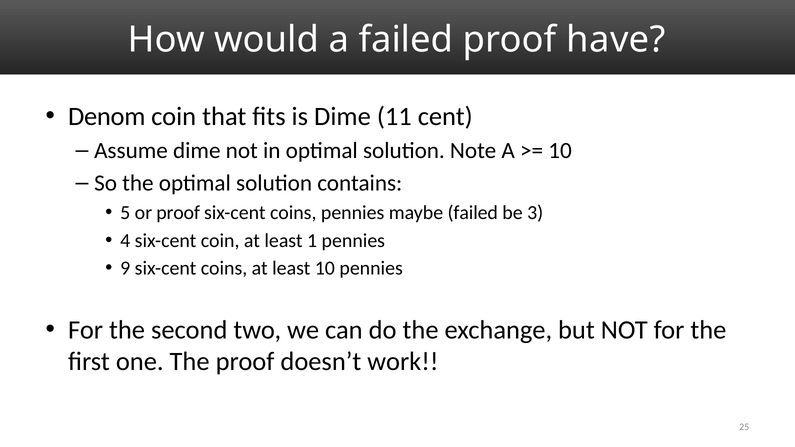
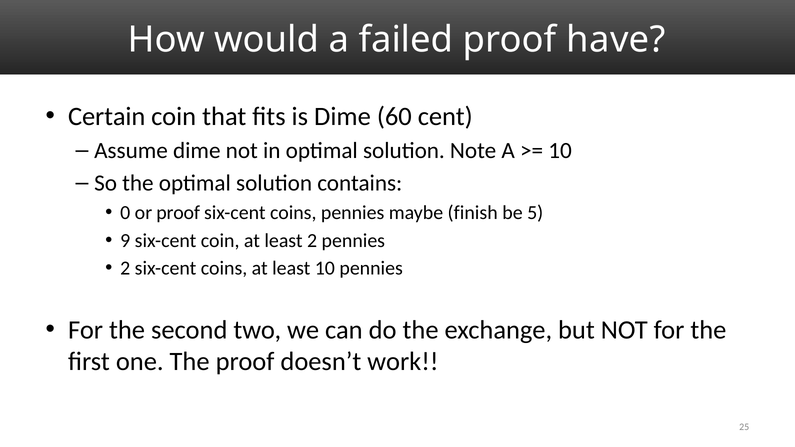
Denom: Denom -> Certain (107, 117)
11: 11 -> 60 (394, 117)
5: 5 -> 0 (125, 213)
maybe failed: failed -> finish (473, 213)
3: 3 -> 5 (535, 213)
4: 4 -> 9 (125, 241)
least 1: 1 -> 2 (312, 241)
9: 9 -> 2 (125, 269)
